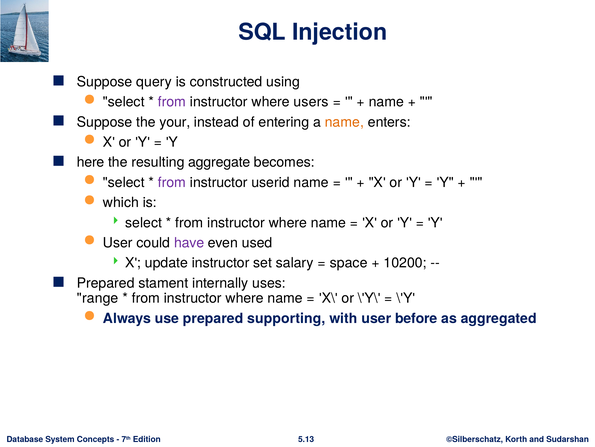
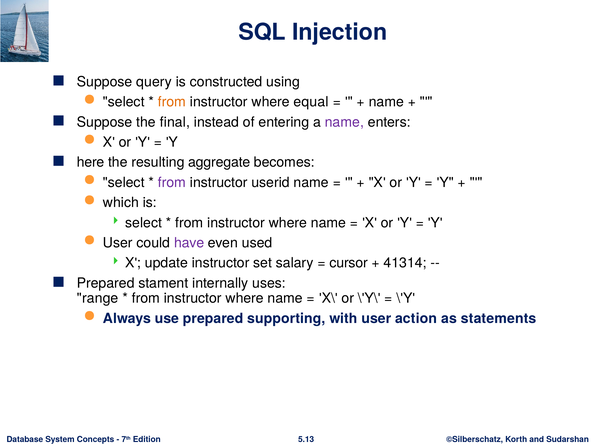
from colour: purple -> orange (172, 102)
users: users -> equal (311, 102)
your: your -> final (175, 122)
name colour: orange -> purple (344, 122)
space: space -> cursor (349, 263)
10200: 10200 -> 41314 (405, 263)
before: before -> action (416, 318)
aggregated: aggregated -> statements (499, 318)
